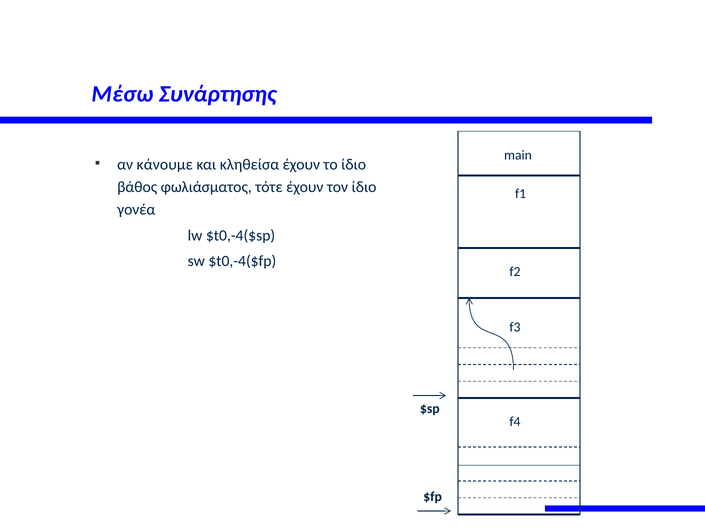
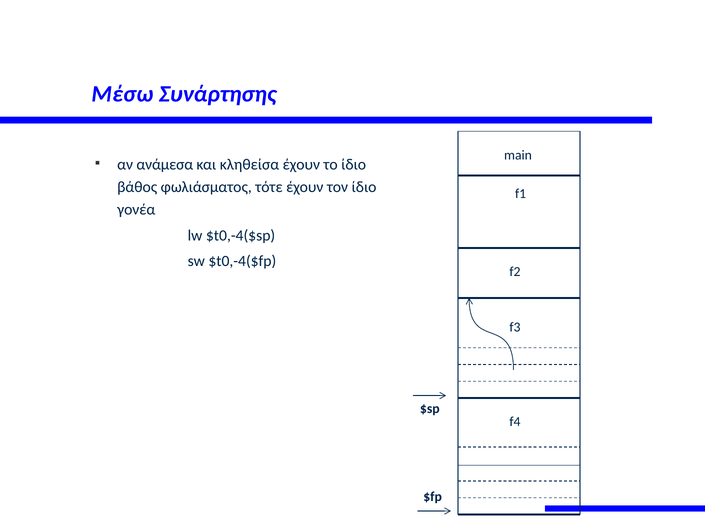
κάνουμε: κάνουμε -> ανάμεσα (165, 165)
